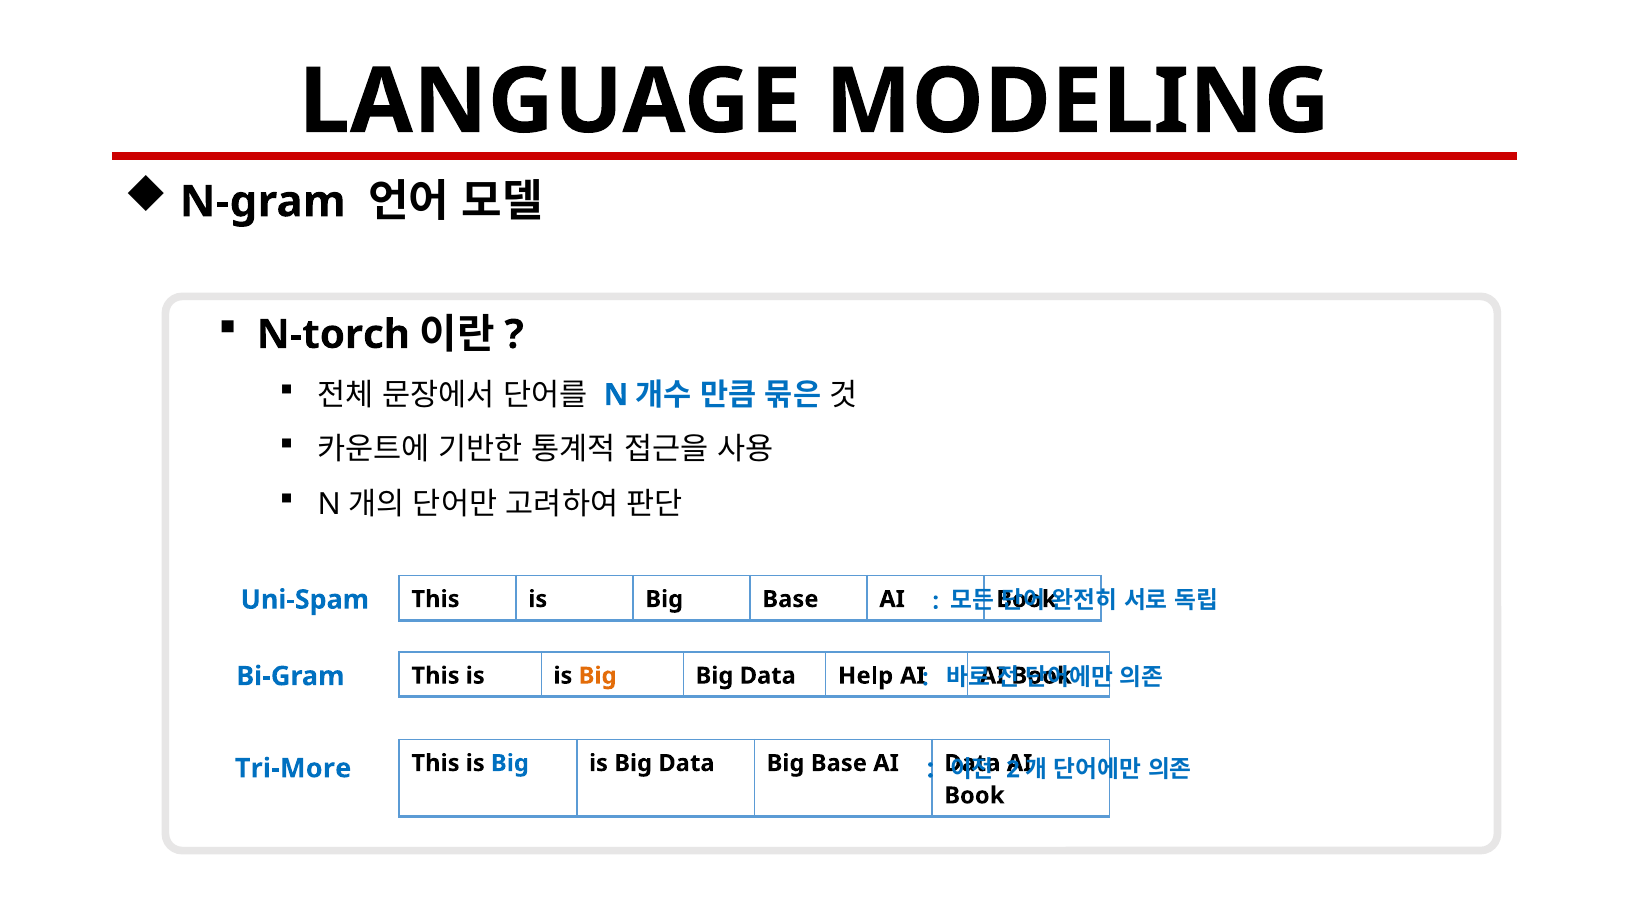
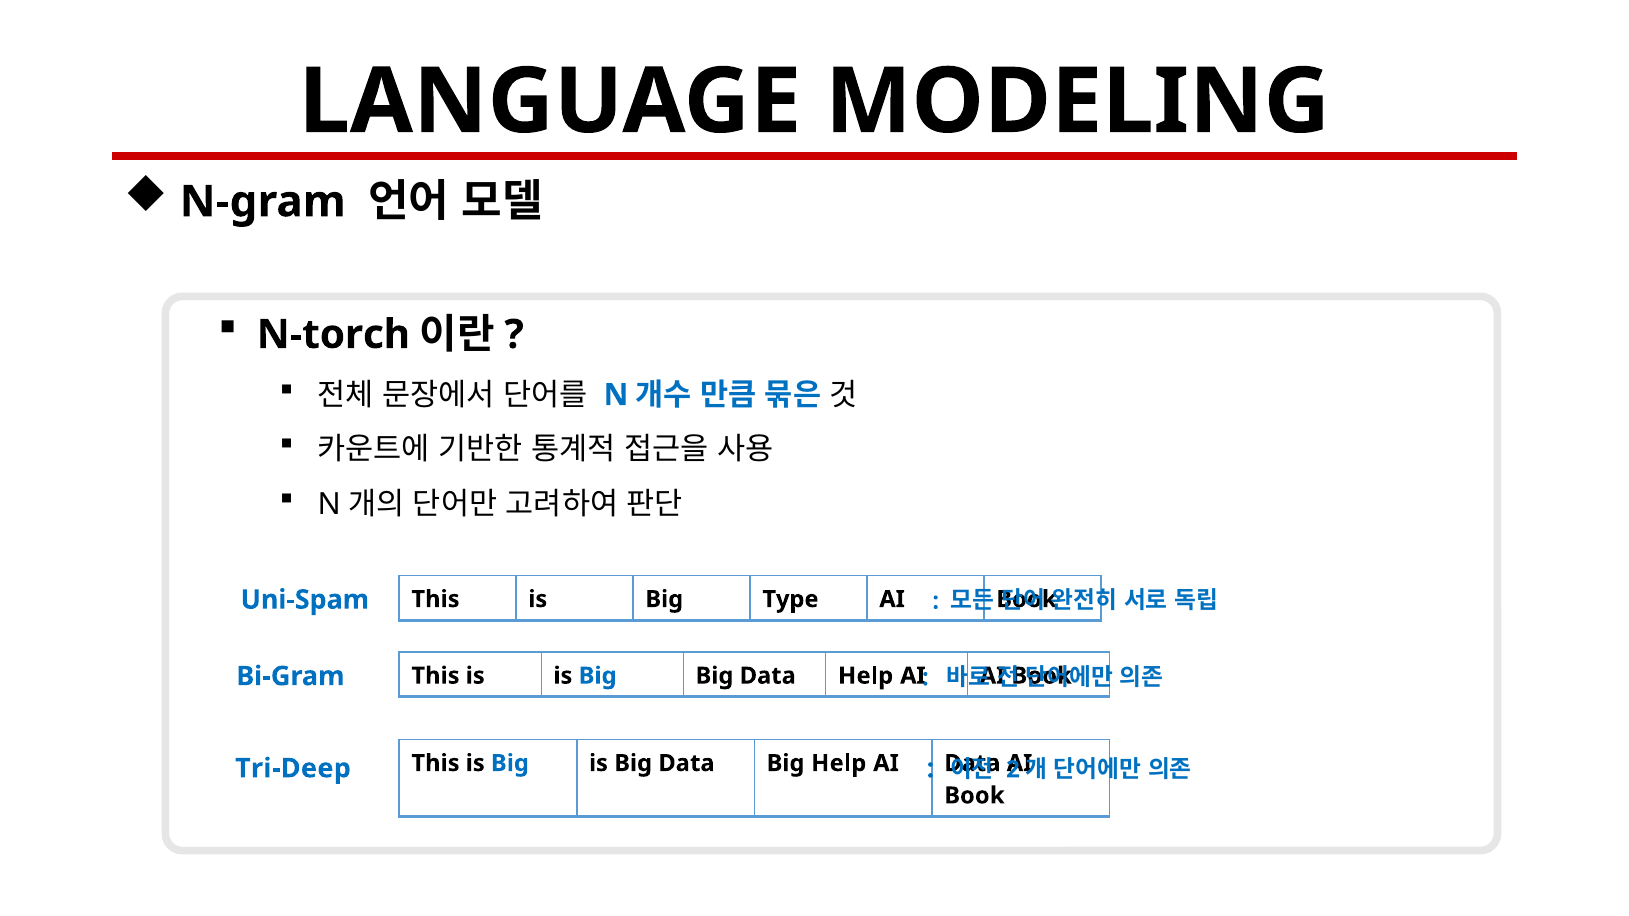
is Big Base: Base -> Type (790, 599)
Big colour: orange -> blue (598, 676)
Data Big Base: Base -> Help (839, 763)
Tri-More: Tri-More -> Tri-Deep (293, 769)
